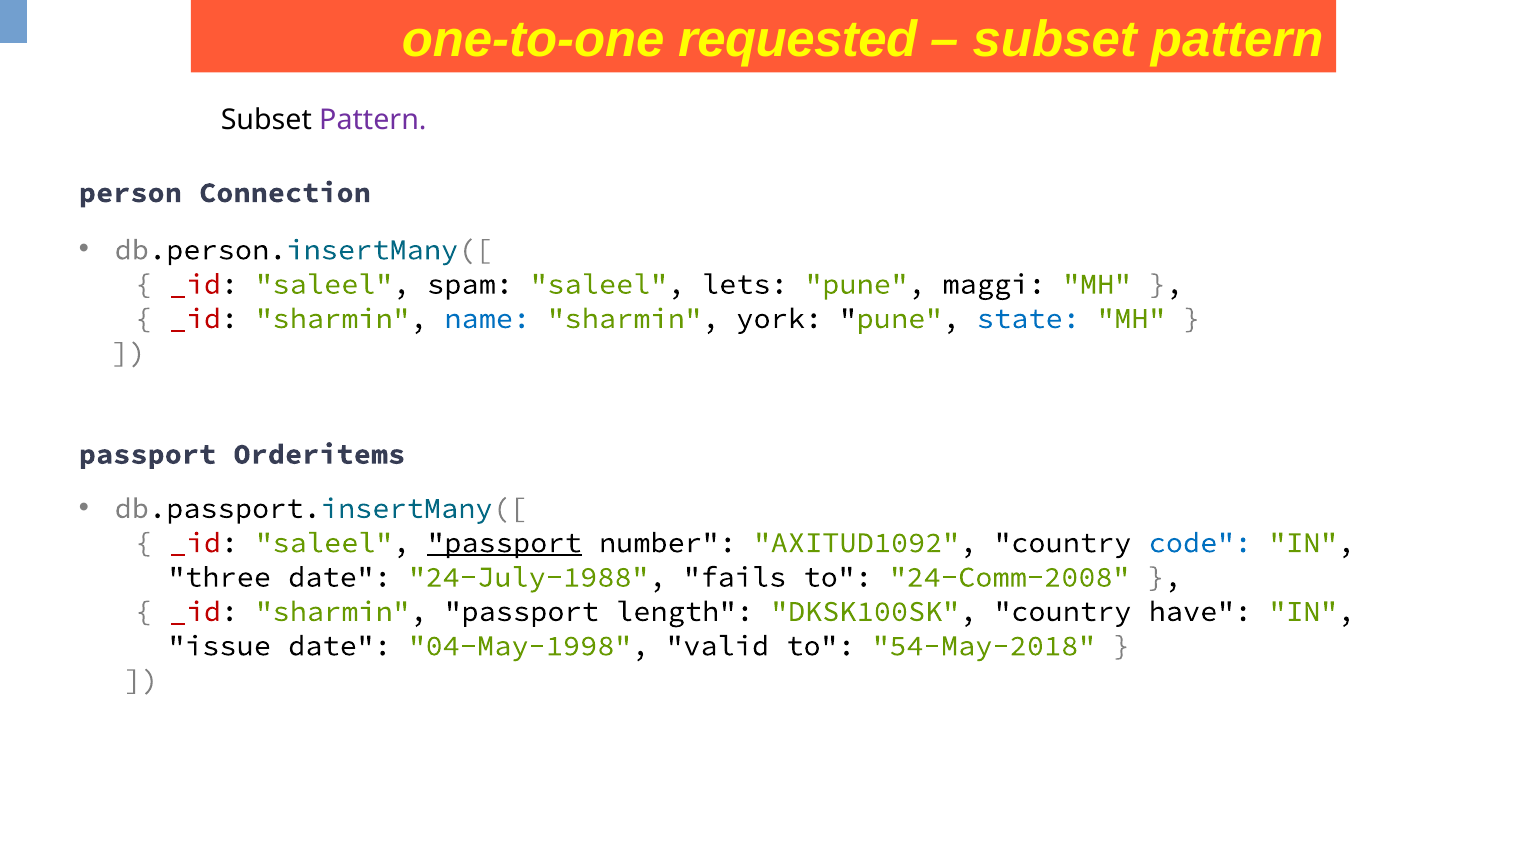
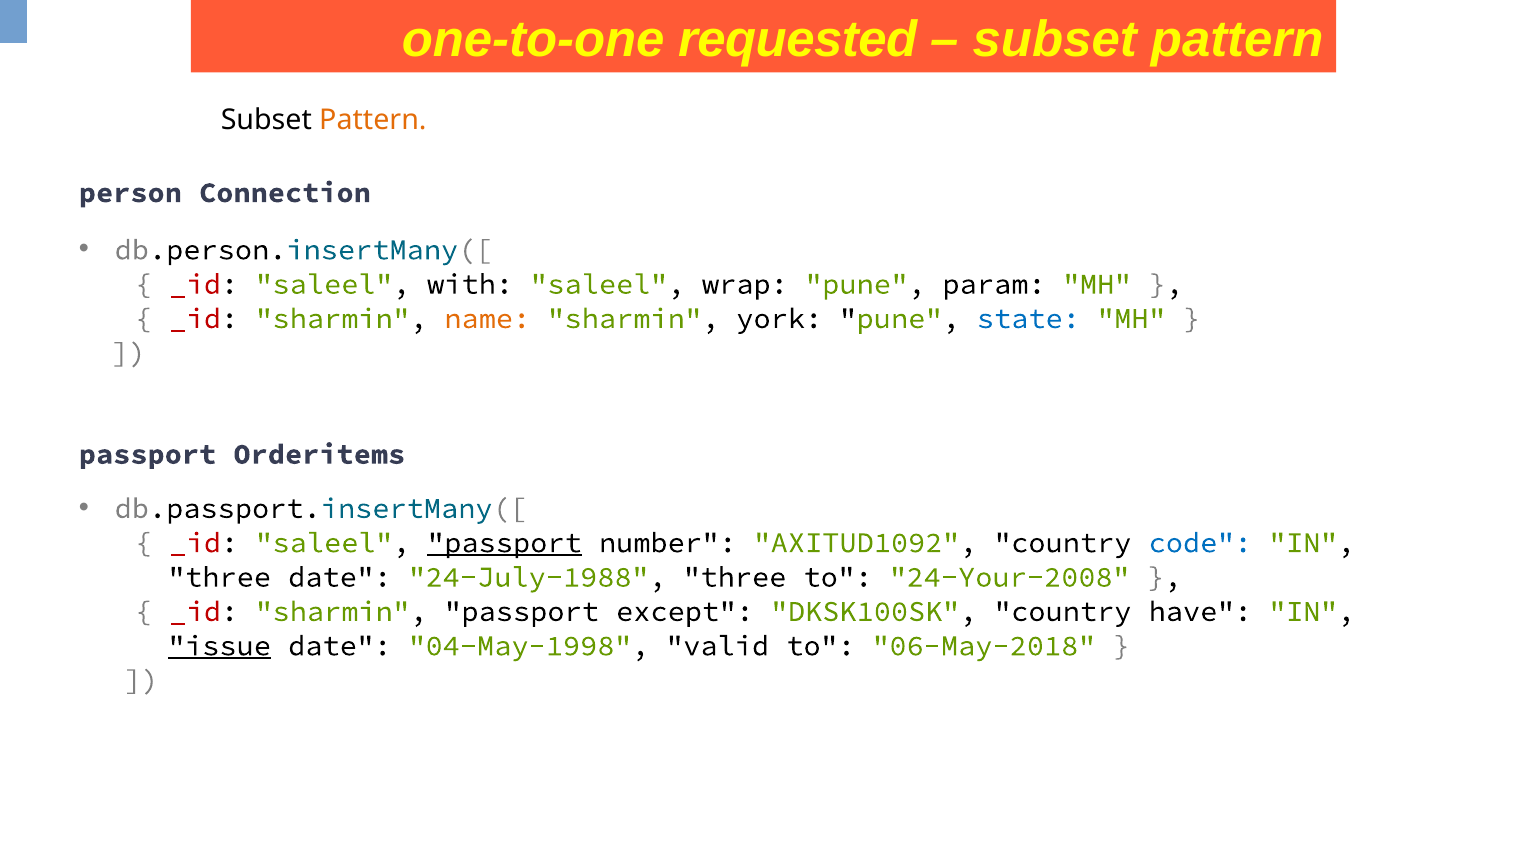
Pattern colour: purple -> orange (373, 120)
spam: spam -> with (470, 284)
lets: lets -> wrap (745, 284)
maggi: maggi -> param (994, 284)
name colour: blue -> orange (487, 319)
24-July-1988 fails: fails -> three (735, 577)
24-Comm-2008: 24-Comm-2008 -> 24-Your-2008 (1010, 577)
length: length -> except (685, 611)
issue underline: none -> present (219, 646)
54-May-2018: 54-May-2018 -> 06-May-2018 (984, 646)
